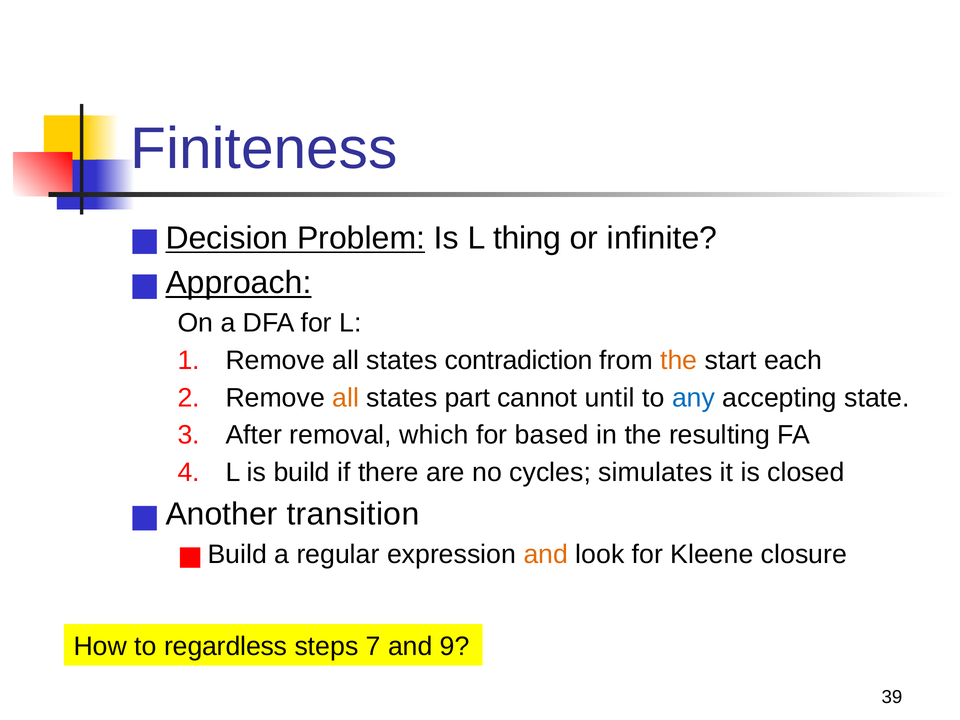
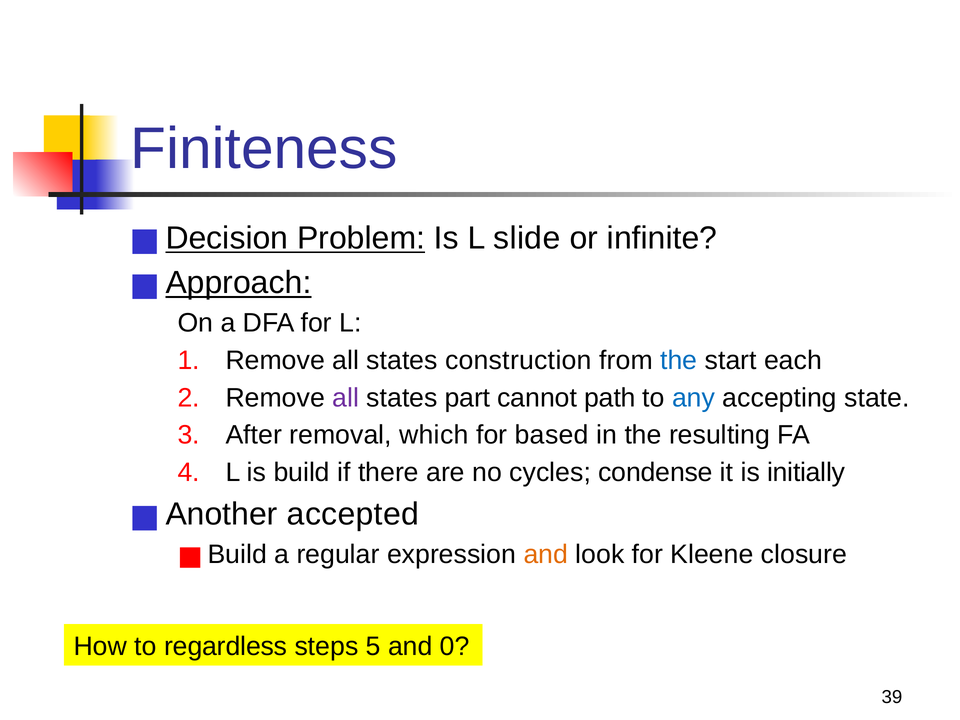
thing: thing -> slide (527, 238)
contradiction: contradiction -> construction (518, 360)
the colour: orange -> blue (679, 360)
all colour: orange -> purple (346, 398)
until: until -> path (610, 398)
simulates: simulates -> condense (656, 472)
closed: closed -> initially (806, 472)
transition: transition -> accepted (353, 514)
7: 7 -> 5 (373, 647)
9: 9 -> 0 (455, 647)
